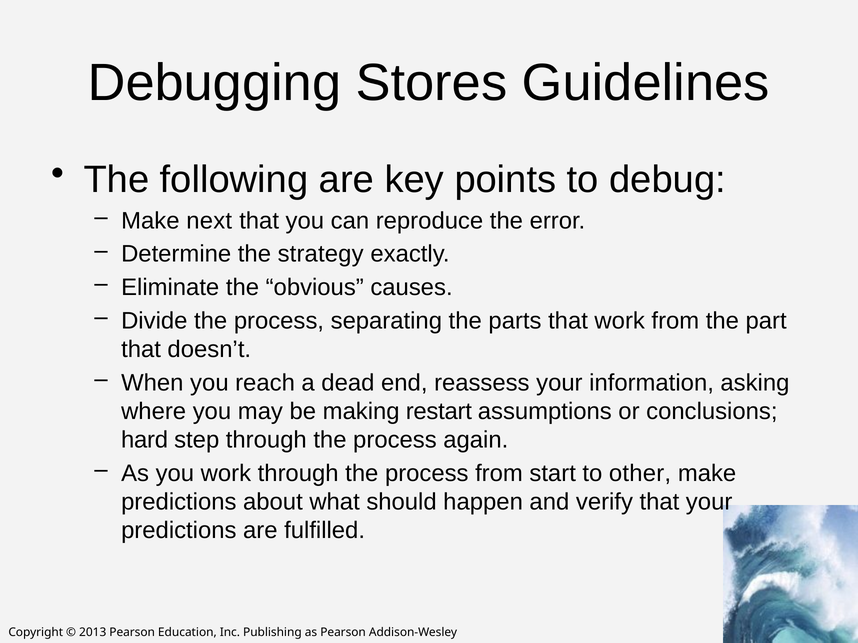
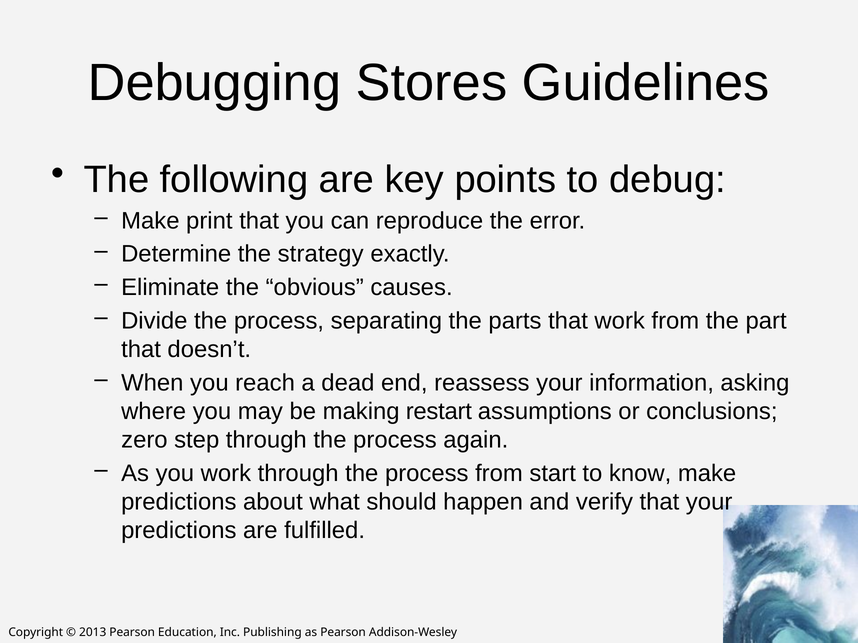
next: next -> print (209, 221)
hard: hard -> zero (144, 440)
other: other -> know (640, 474)
